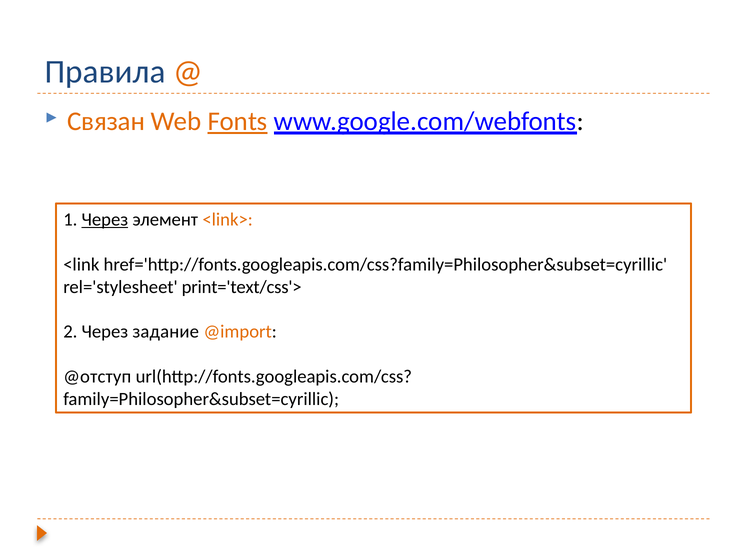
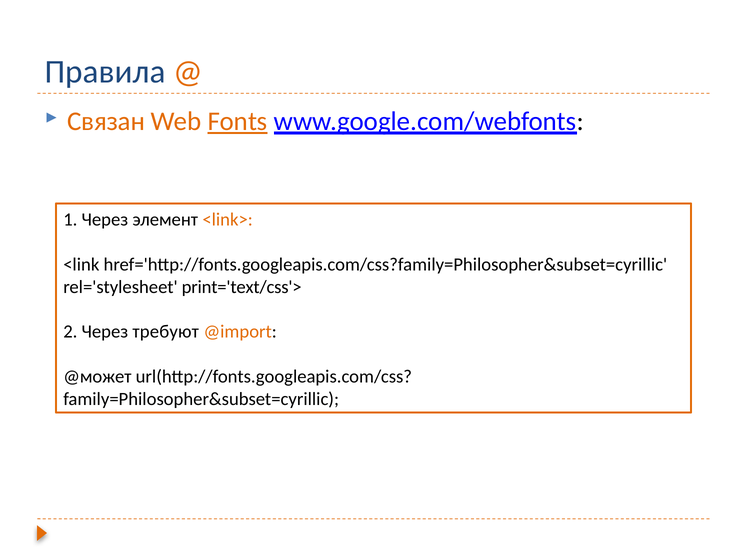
Через underline: present -> none (105, 220)
задание: задание -> требуют (166, 332)
@отступ: @отступ -> @может (97, 377)
